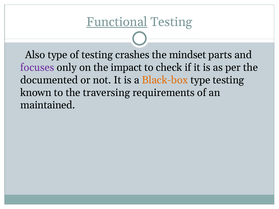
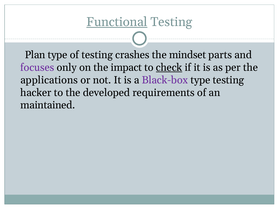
Also: Also -> Plan (35, 55)
check underline: none -> present (169, 68)
documented: documented -> applications (49, 80)
Black-box colour: orange -> purple (165, 80)
known: known -> hacker (36, 93)
traversing: traversing -> developed (106, 93)
